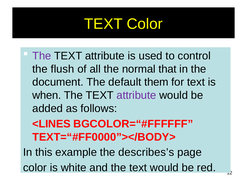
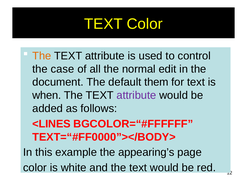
The colour: purple -> orange (42, 56)
flush: flush -> case (62, 69)
that: that -> edit (168, 69)
describes’s: describes’s -> appearing’s (146, 153)
